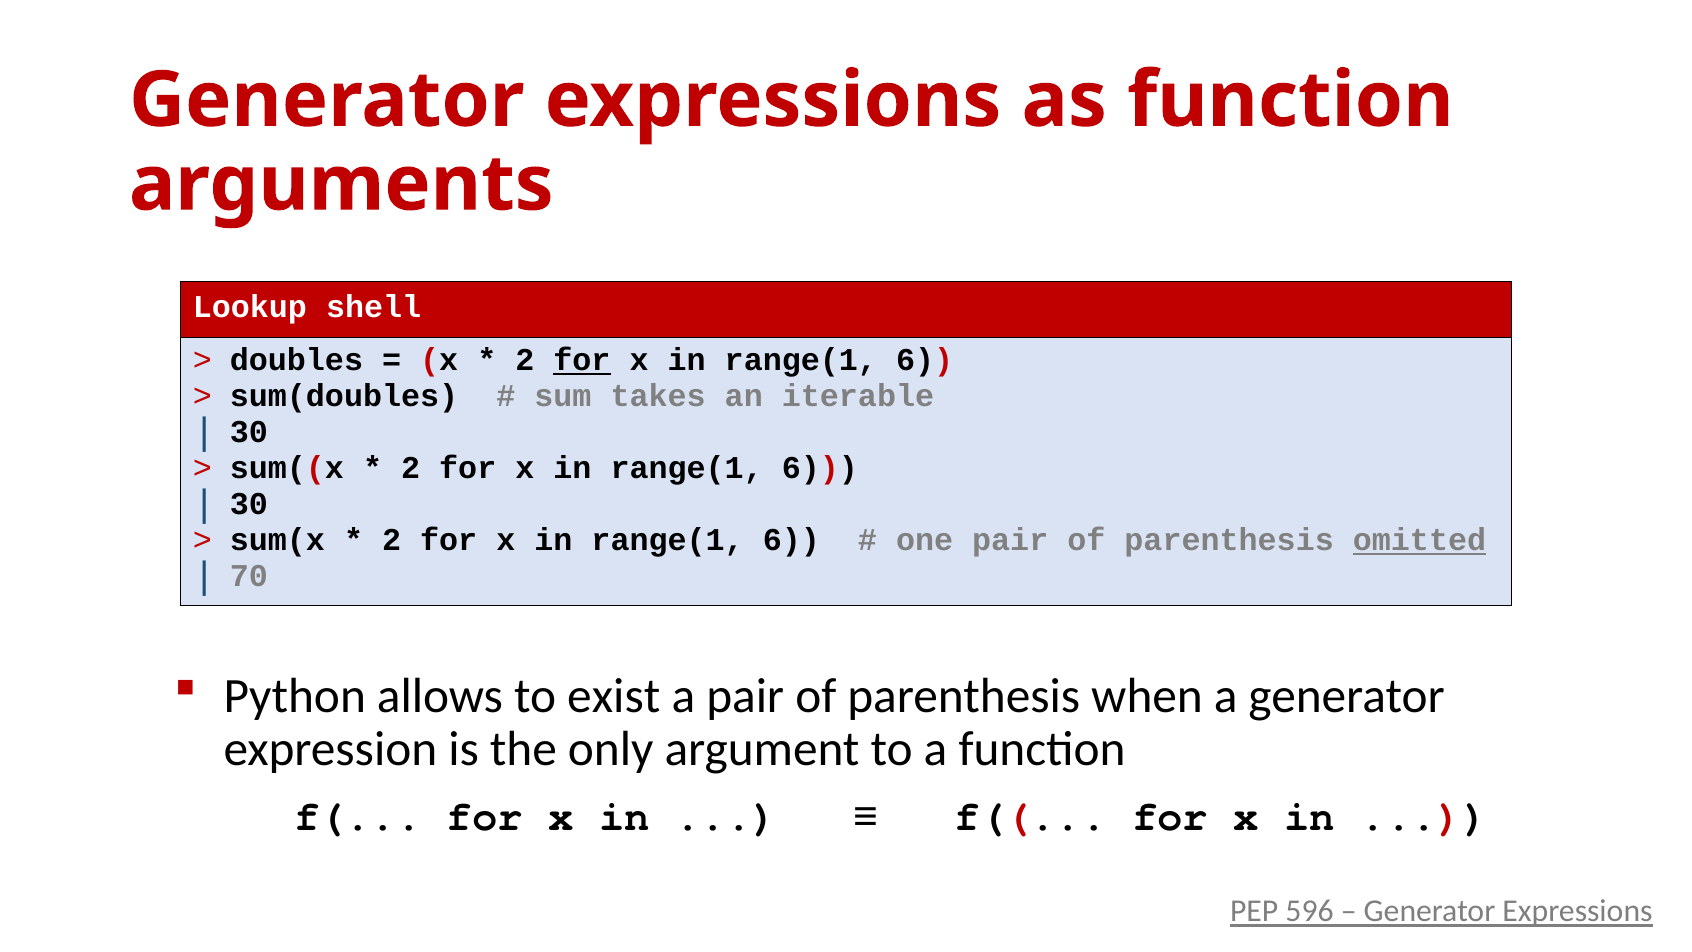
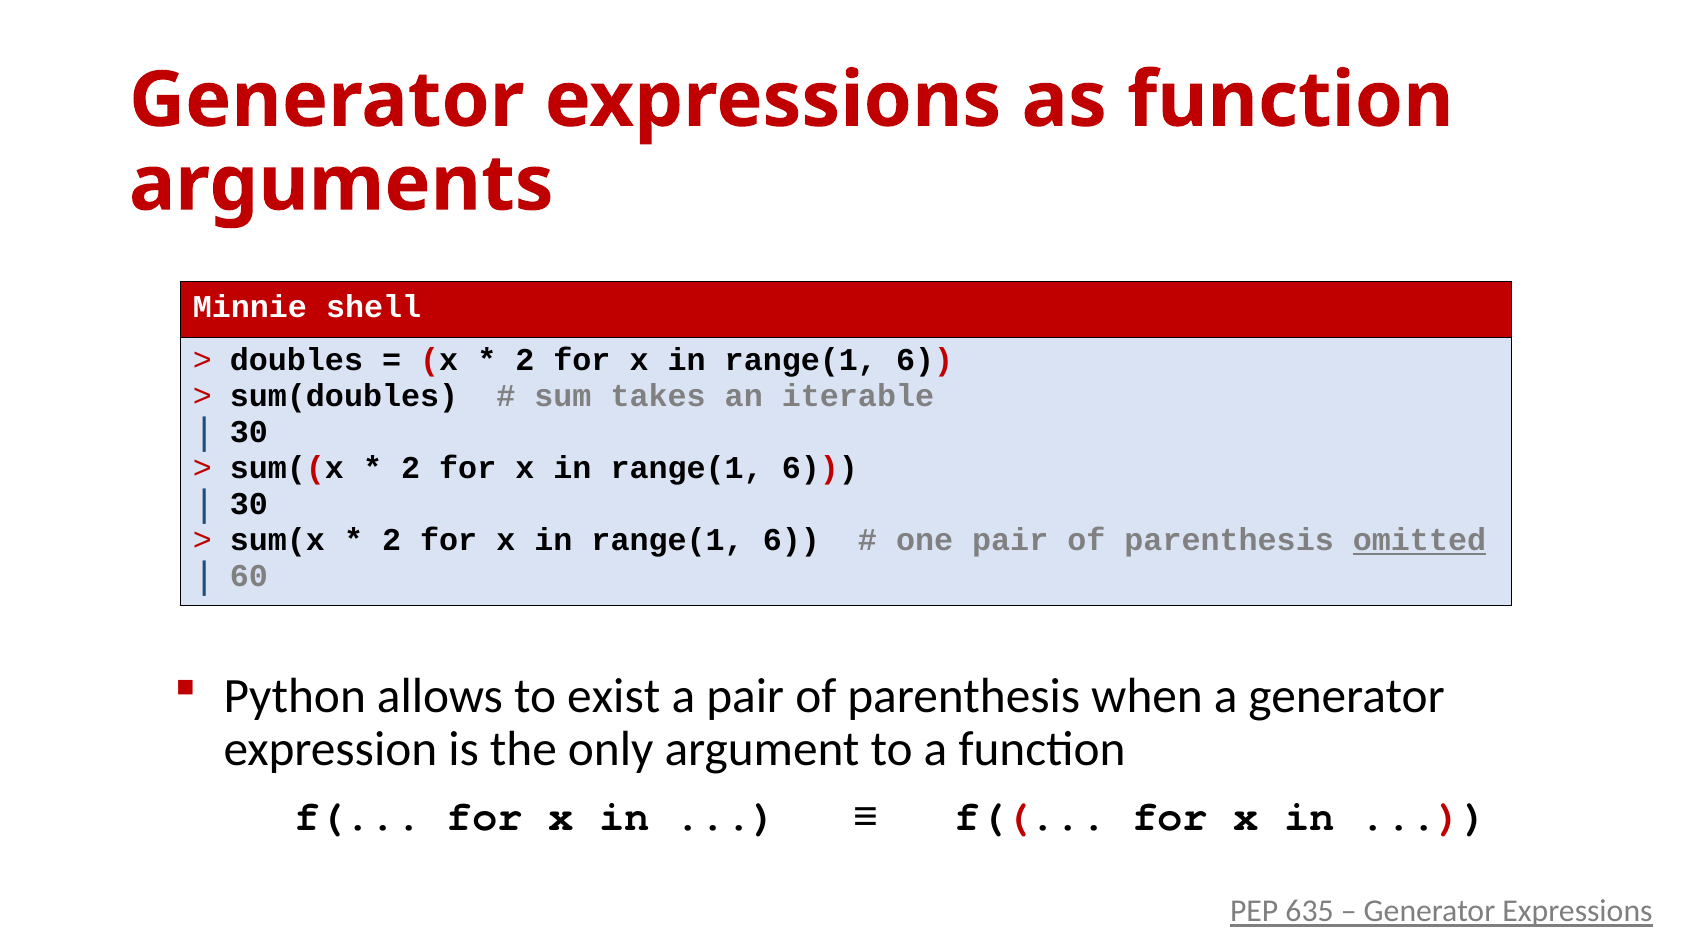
Lookup: Lookup -> Minnie (250, 307)
for underline: present -> none (582, 360)
70: 70 -> 60 (249, 576)
596: 596 -> 635 (1310, 911)
